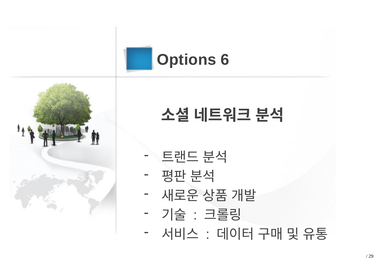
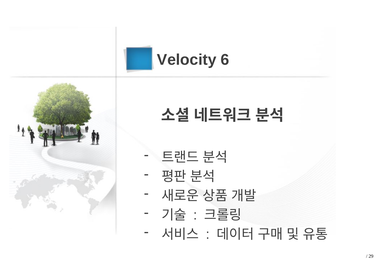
Options: Options -> Velocity (187, 60)
